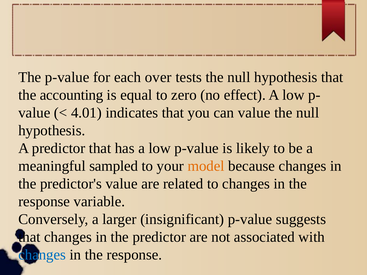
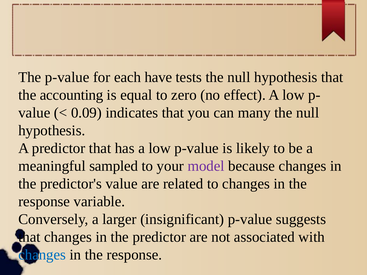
over: over -> have (158, 77)
4.01: 4.01 -> 0.09 (86, 113)
can value: value -> many (254, 113)
model colour: orange -> purple (206, 166)
